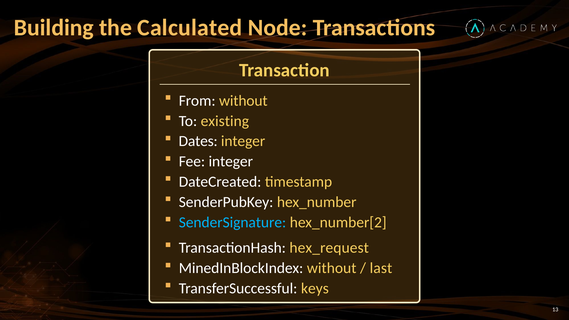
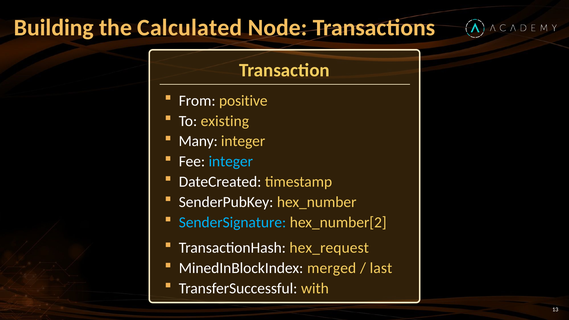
From without: without -> positive (243, 101)
Dates: Dates -> Many (198, 141)
integer colour: white -> light blue (231, 162)
MinedInBlockIndex without: without -> merged (332, 268)
keys: keys -> with (315, 288)
